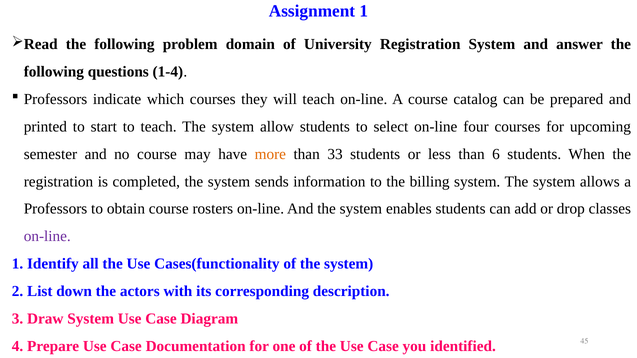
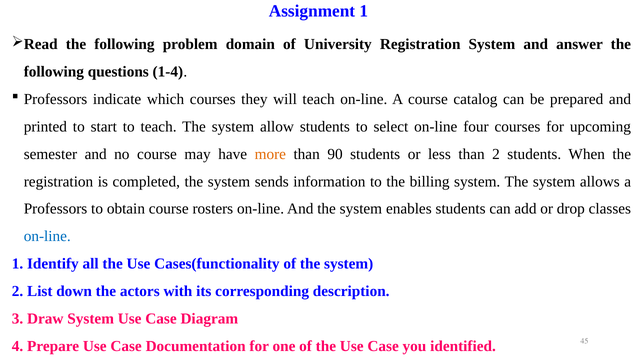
33: 33 -> 90 (335, 154)
than 6: 6 -> 2 (496, 154)
on-line colour: purple -> blue (47, 237)
